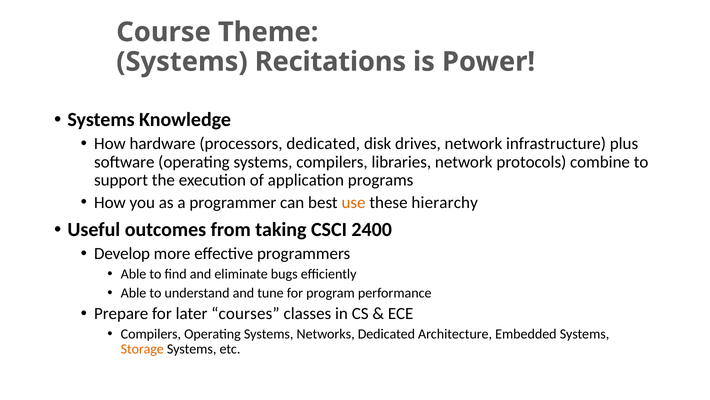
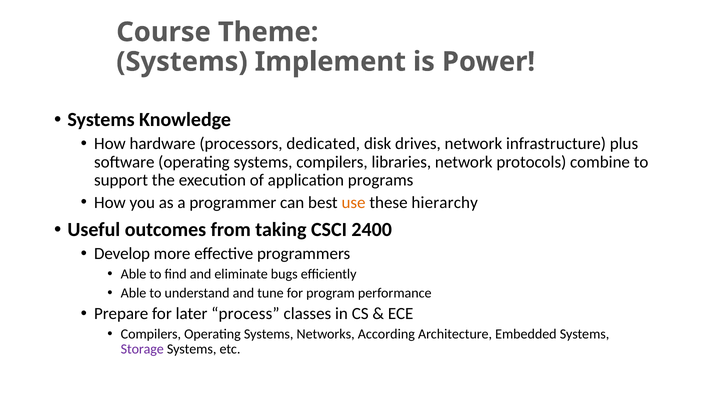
Recitations: Recitations -> Implement (330, 62)
courses: courses -> process (245, 313)
Networks Dedicated: Dedicated -> According (386, 333)
Storage colour: orange -> purple (142, 349)
